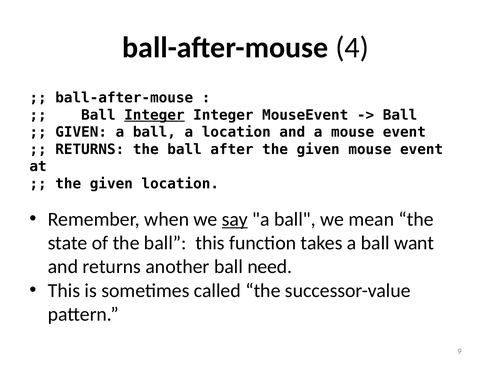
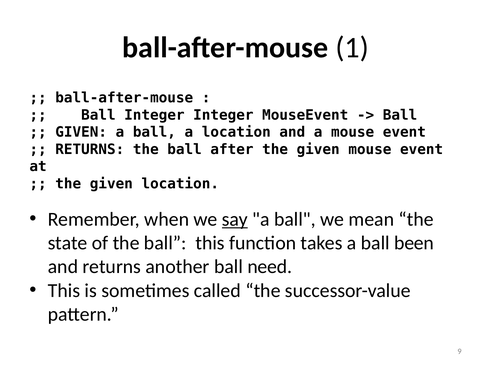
4: 4 -> 1 (352, 48)
Integer underline: present -> none (154, 115)
want: want -> been (414, 243)
